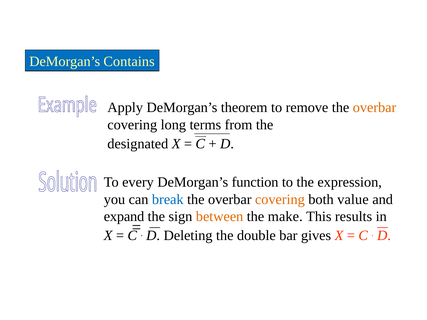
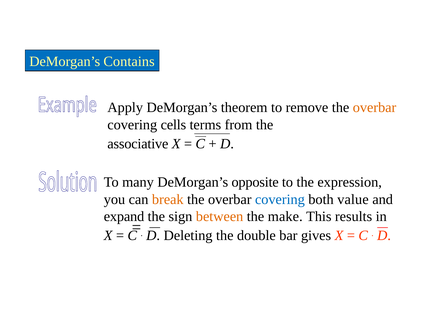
long: long -> cells (173, 125)
designated: designated -> associative (138, 144)
every: every -> many (138, 182)
function: function -> opposite (255, 182)
break colour: blue -> orange (168, 200)
covering colour: orange -> blue (280, 200)
